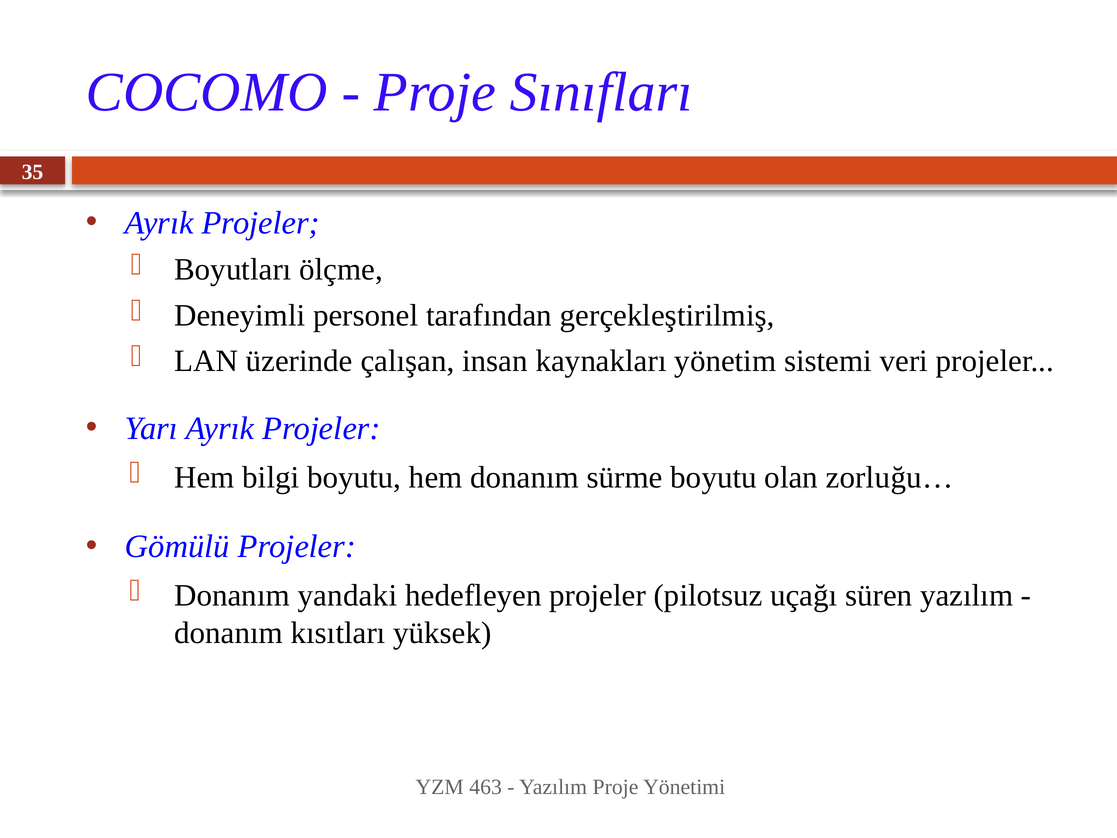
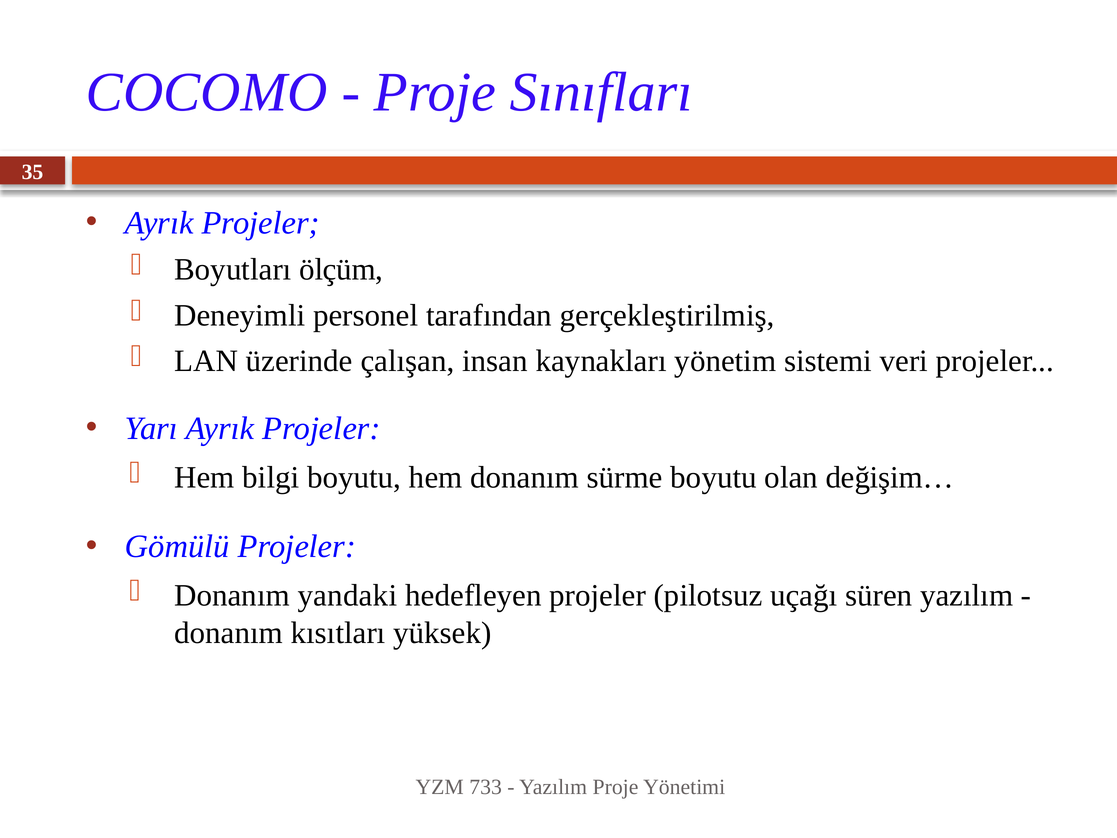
ölçme: ölçme -> ölçüm (341, 269)
zorluğu…: zorluğu… -> değişim… (890, 477)
463: 463 -> 733 (486, 787)
